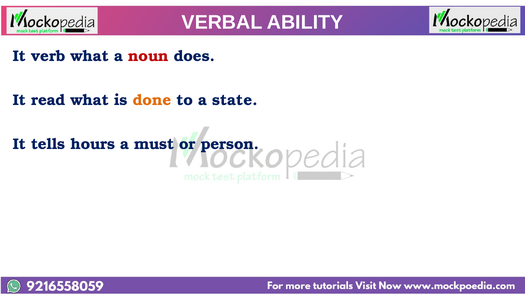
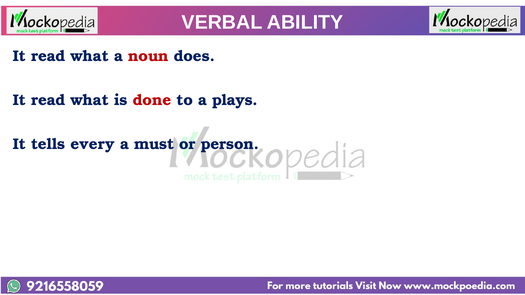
verb: verb -> read (48, 56)
done colour: orange -> red (152, 100)
state: state -> plays (235, 100)
hours: hours -> every (93, 144)
